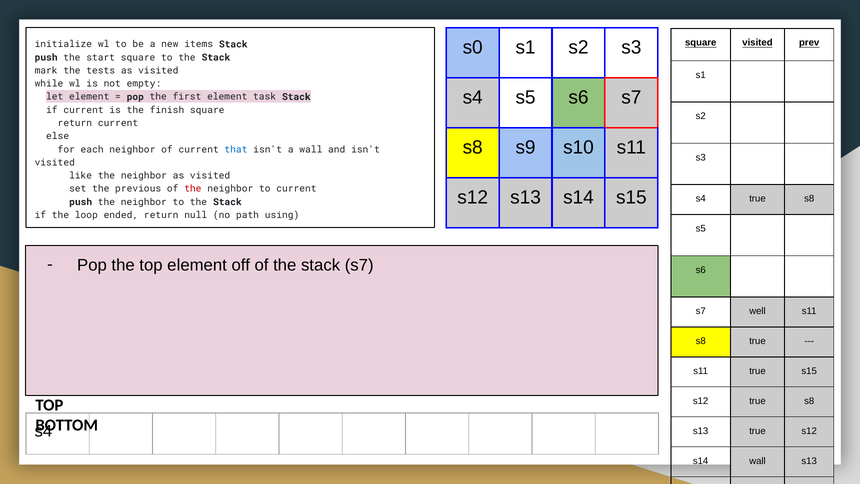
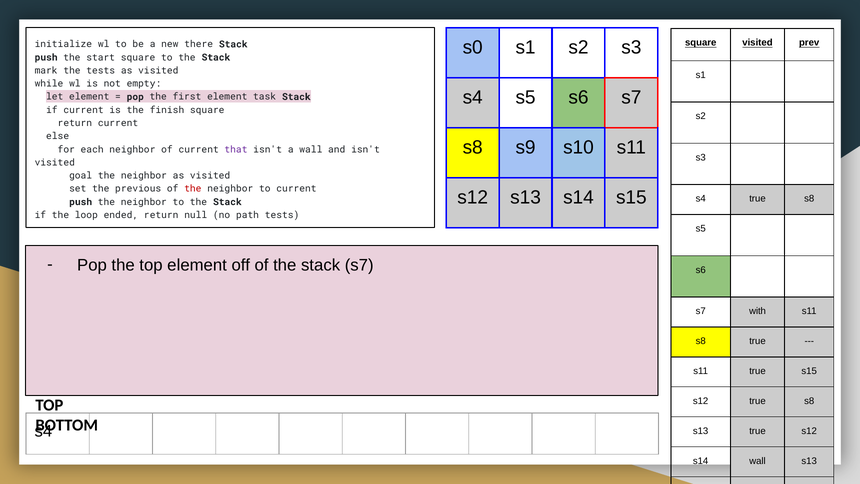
items: items -> there (199, 44)
that colour: blue -> purple (236, 149)
like: like -> goal (81, 176)
path using: using -> tests (282, 215)
well: well -> with (758, 311)
